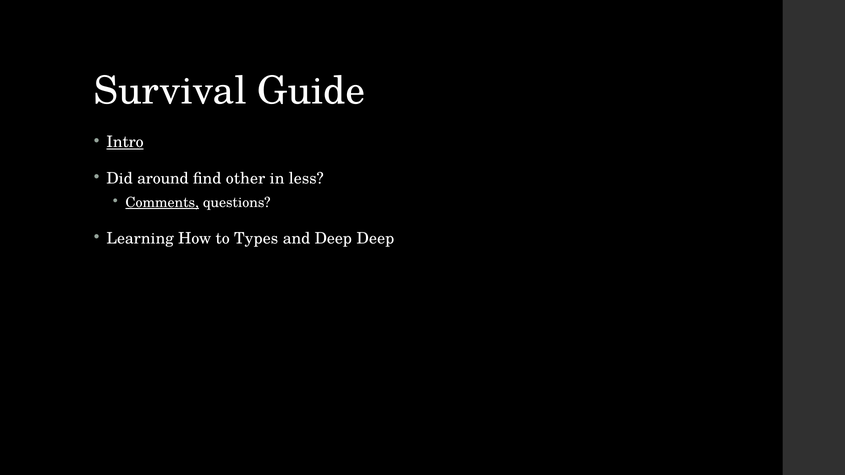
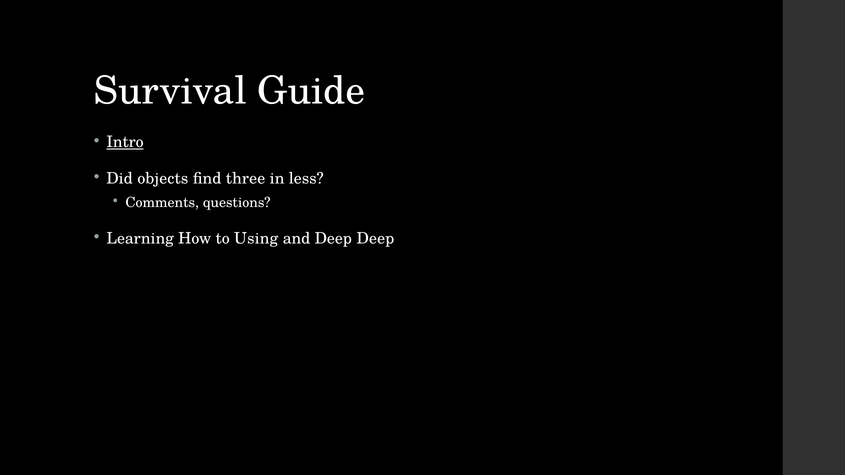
around: around -> objects (163, 179)
other: other -> three (246, 179)
Comments underline: present -> none (162, 203)
Types: Types -> Using (256, 238)
